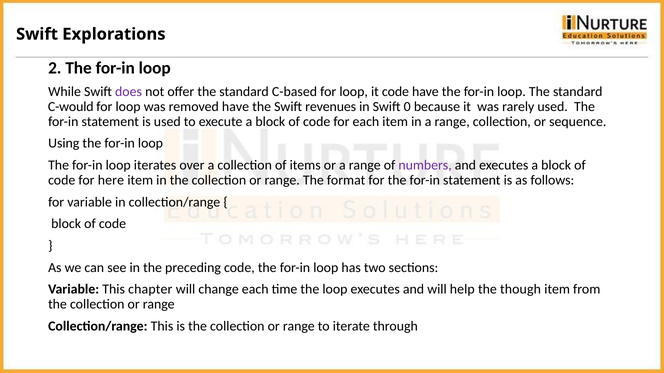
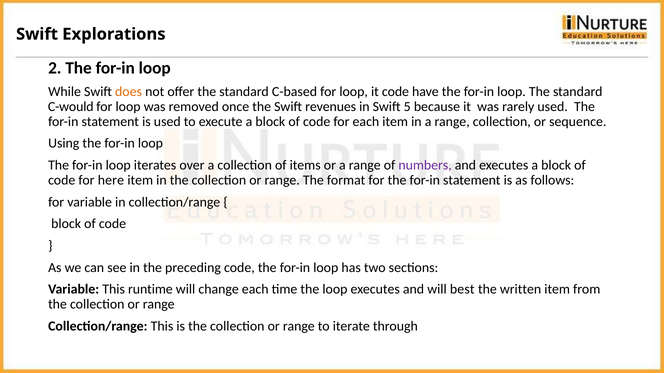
does colour: purple -> orange (129, 92)
removed have: have -> once (236, 107)
0: 0 -> 5 (407, 107)
chapter: chapter -> runtime (150, 290)
help: help -> best (462, 290)
though: though -> written (521, 290)
